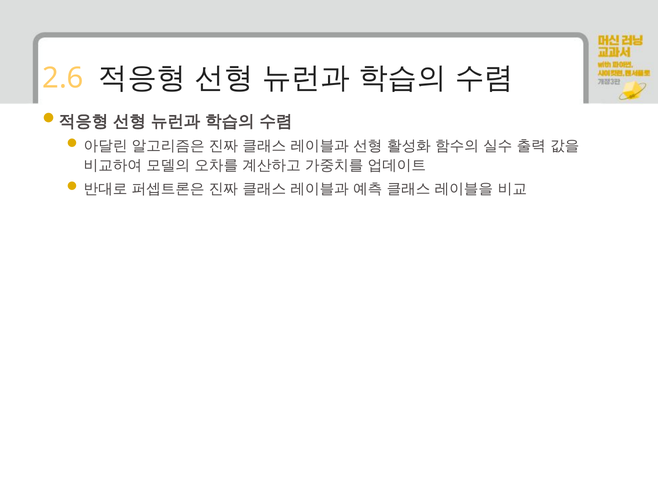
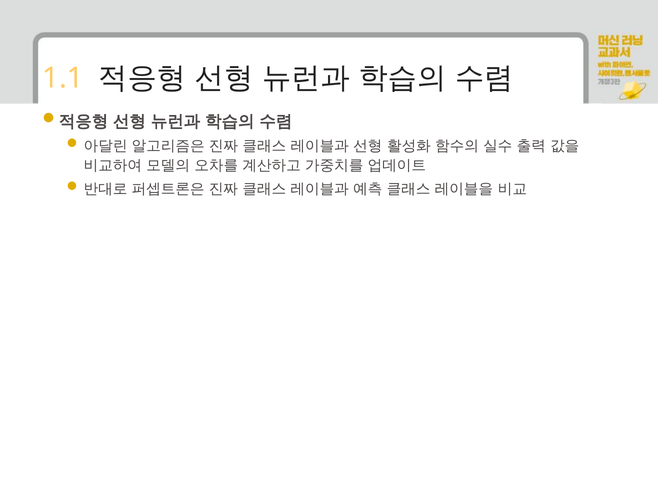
2.6: 2.6 -> 1.1 (63, 78)
